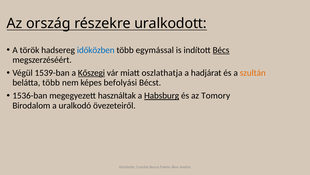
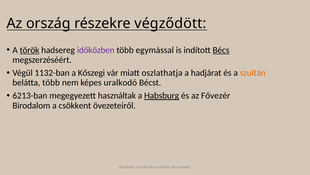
uralkodott: uralkodott -> végződött (170, 23)
török underline: none -> present (29, 50)
időközben colour: blue -> purple (96, 50)
1539-ban: 1539-ban -> 1132-ban (52, 73)
Kőszegi underline: present -> none (91, 73)
befolyási: befolyási -> uralkodó (120, 82)
1536-ban: 1536-ban -> 6213-ban (30, 95)
Tomory: Tomory -> Fővezér (216, 95)
uralkodó: uralkodó -> csökkent (75, 105)
